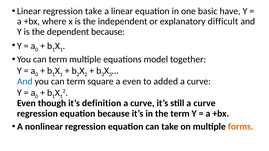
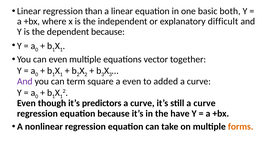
regression take: take -> than (94, 11)
have: have -> both (230, 11)
term: term -> even (58, 59)
model: model -> vector (156, 59)
And colour: blue -> purple (25, 81)
definition: definition -> predictors (102, 103)
the term: term -> have (180, 114)
